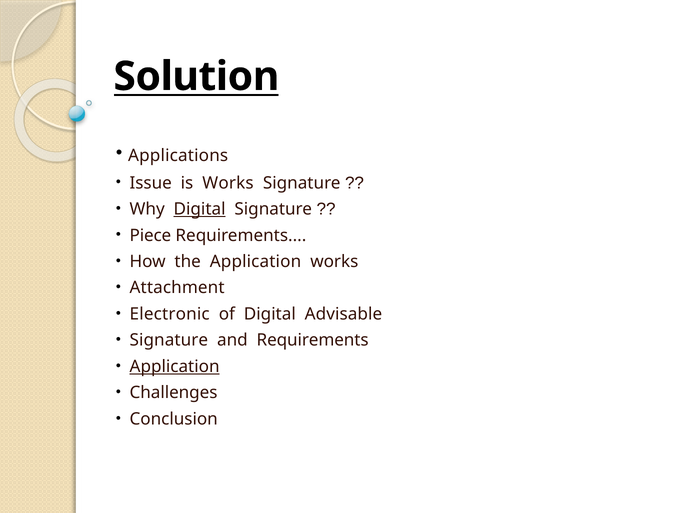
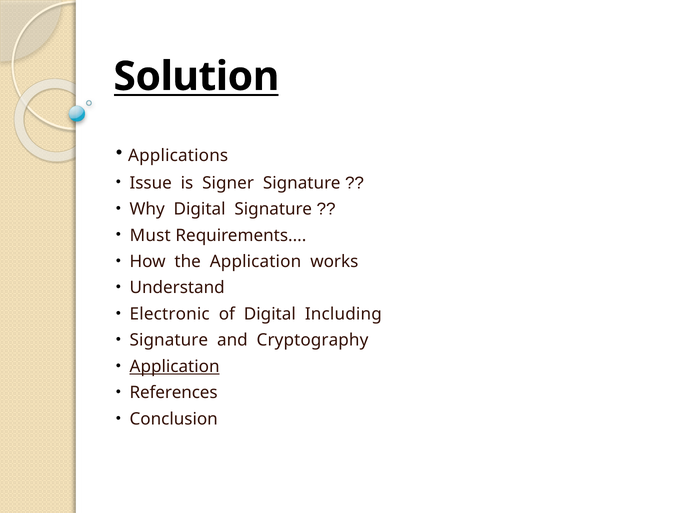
is Works: Works -> Signer (228, 183)
Digital underline: present -> none (200, 209)
Piece: Piece -> Must (150, 235)
Attachment: Attachment -> Understand (177, 288)
Advisable: Advisable -> Including (343, 314)
and Requirements: Requirements -> Cryptography (312, 340)
Challenges: Challenges -> References (174, 393)
